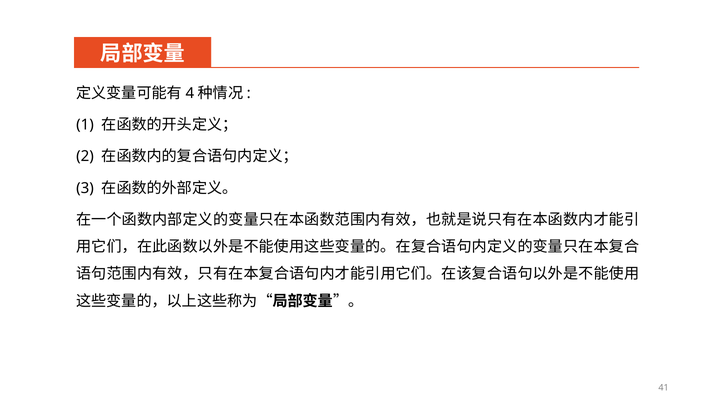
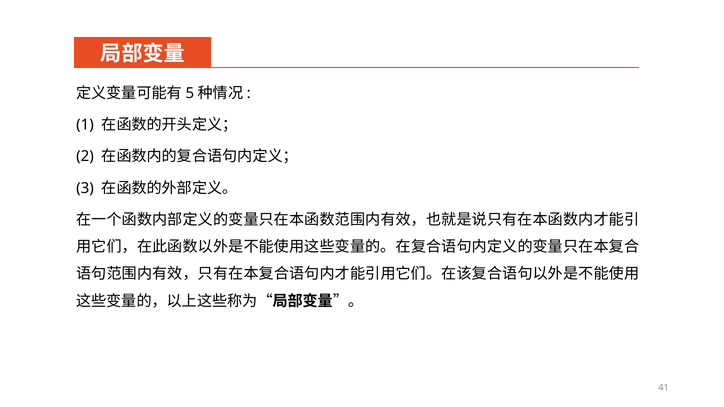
4: 4 -> 5 (190, 93)
